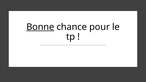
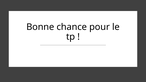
Bonne underline: present -> none (40, 27)
